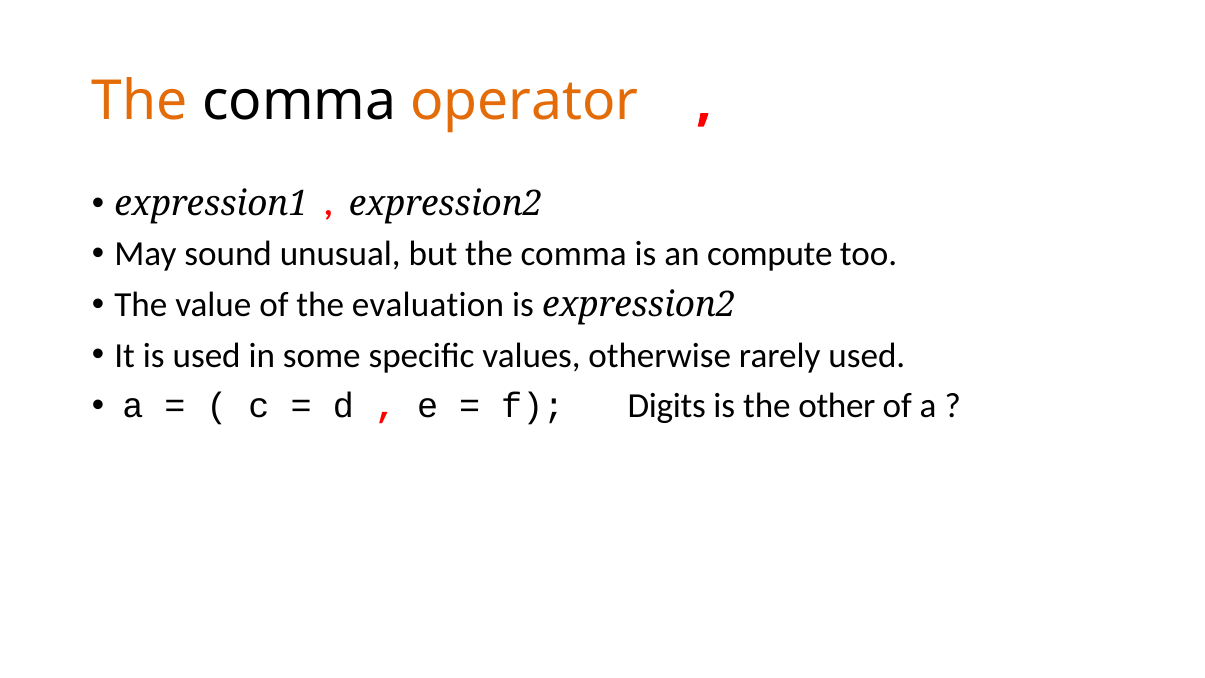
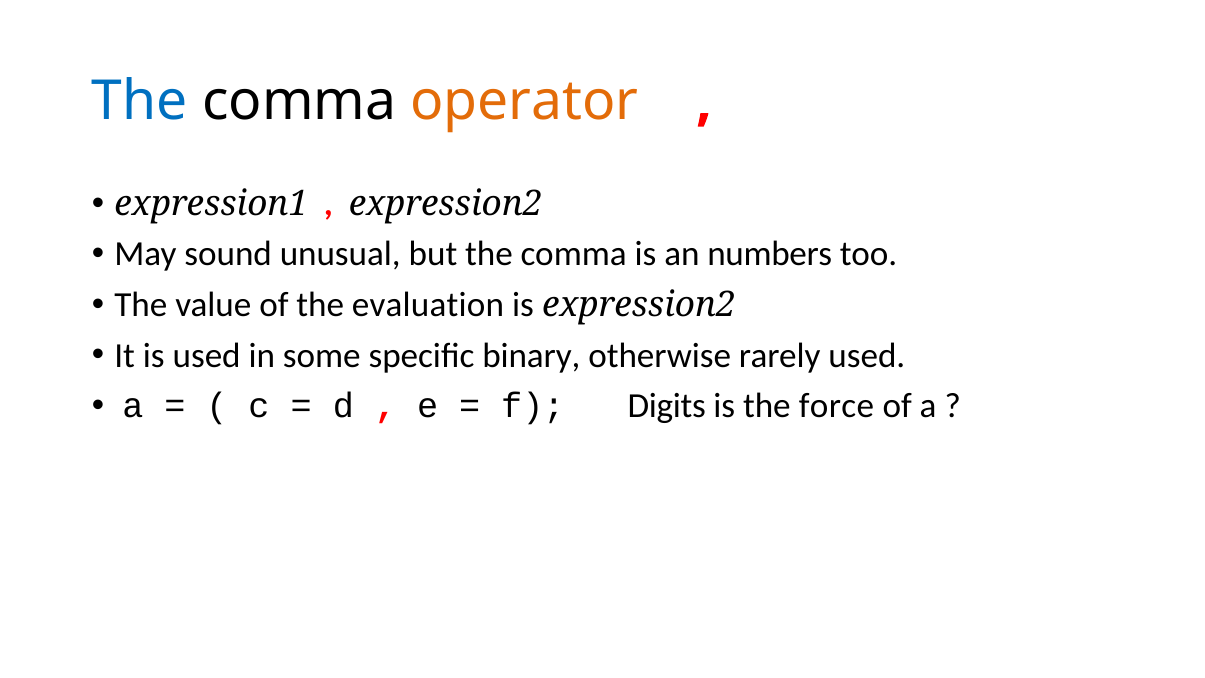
The colour: orange -> blue (140, 101)
compute: compute -> numbers (770, 254)
values: values -> binary (531, 355)
other: other -> force (836, 406)
